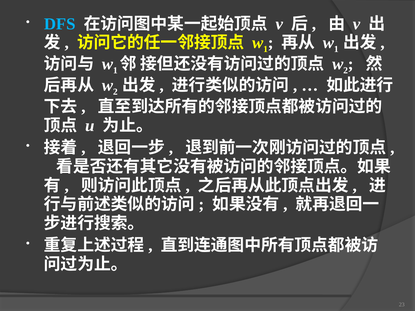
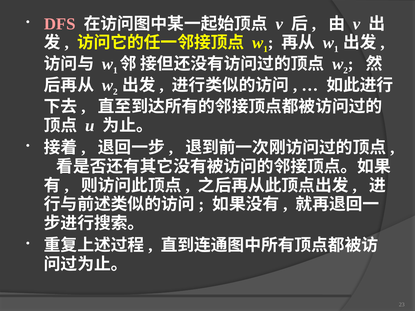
DFS colour: light blue -> pink (60, 24)
